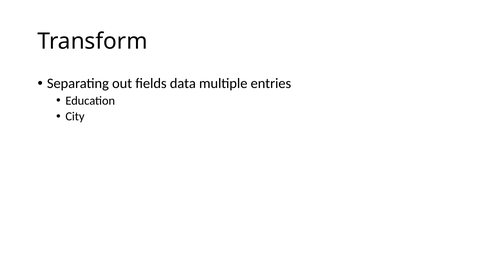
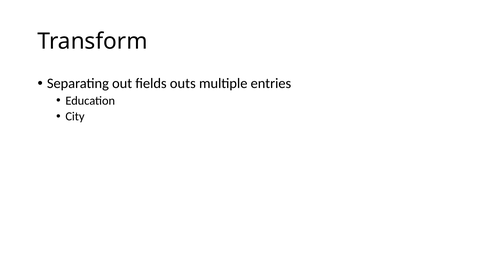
data: data -> outs (183, 84)
